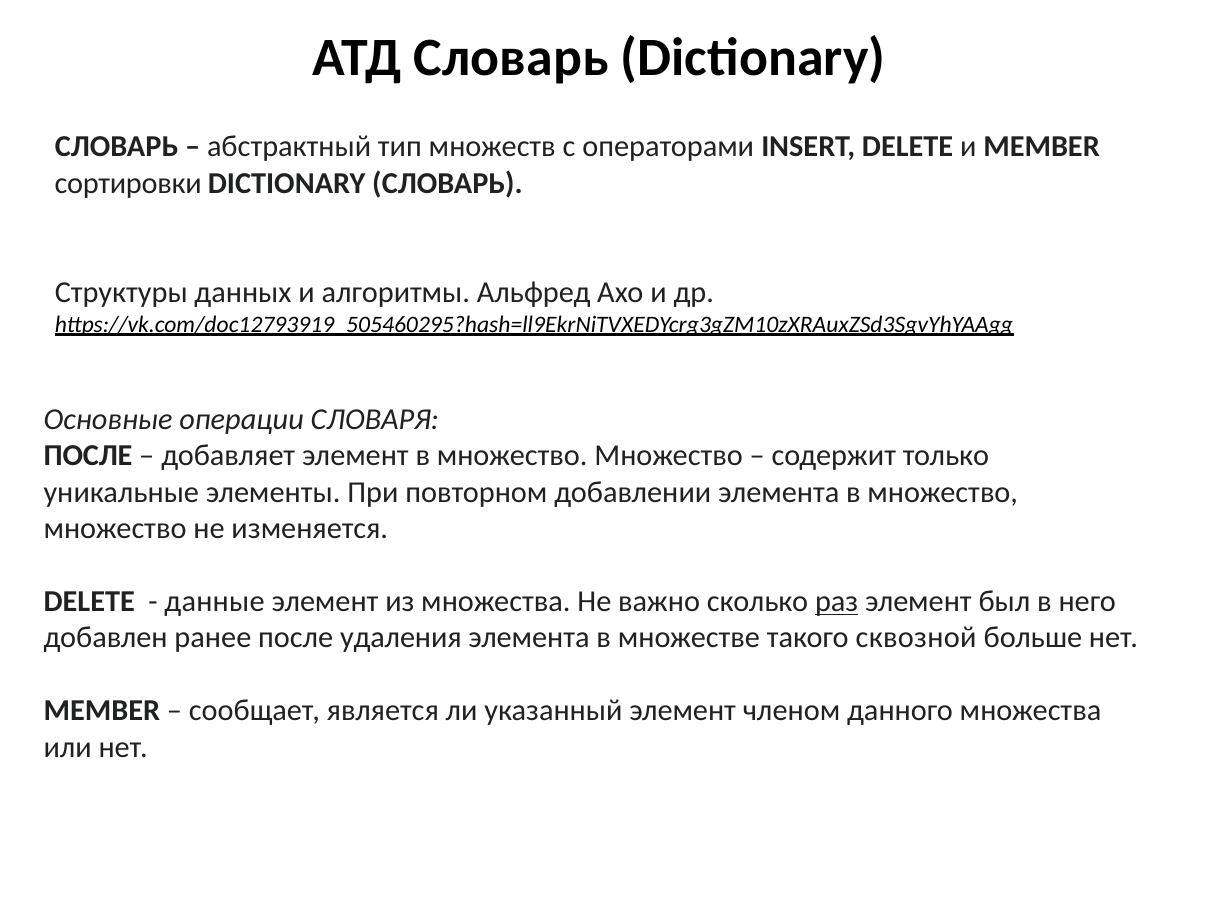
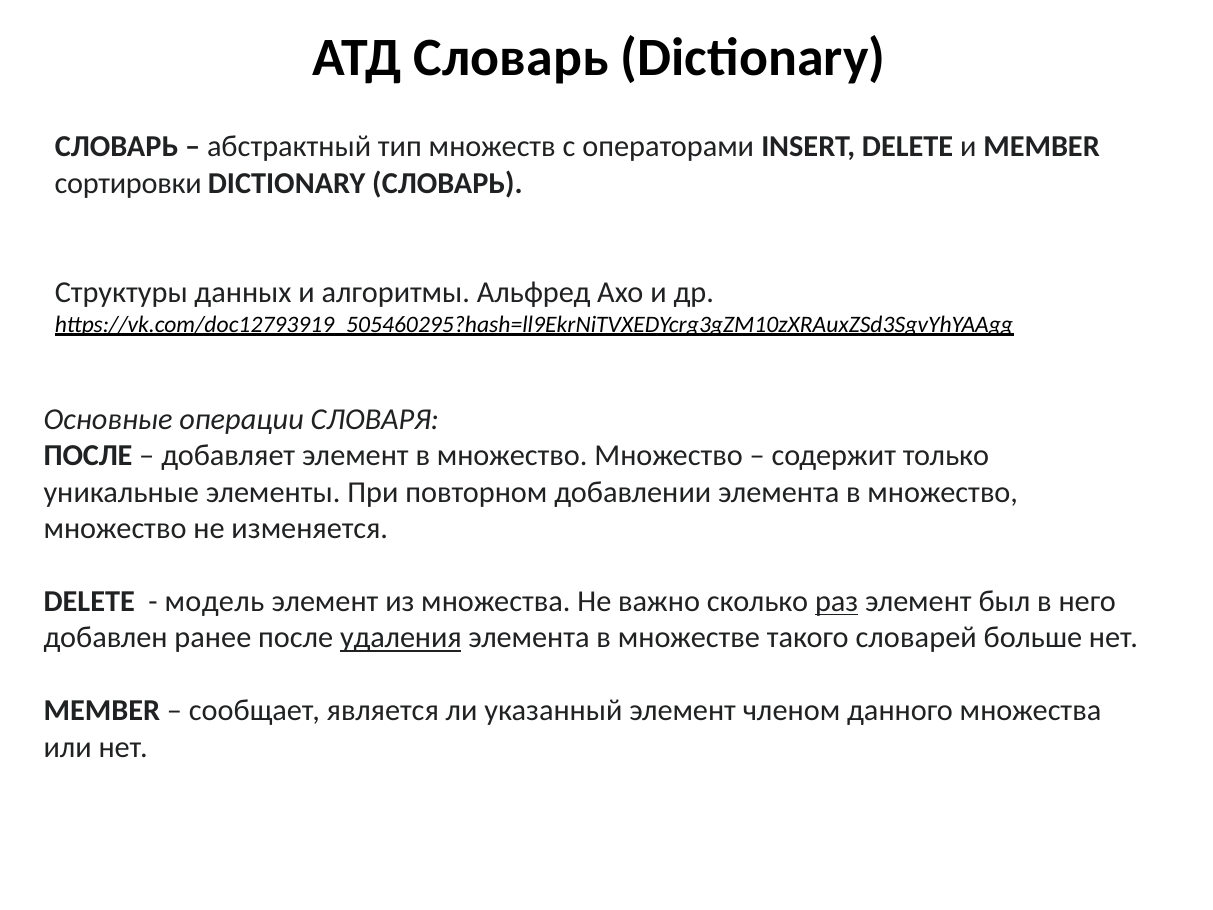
данные: данные -> модель (215, 601)
удаления underline: none -> present (401, 638)
сквозной: сквозной -> словарей (916, 638)
